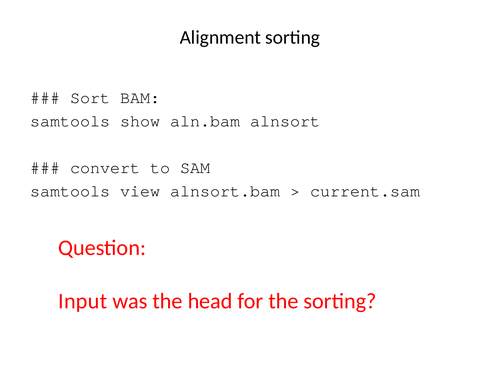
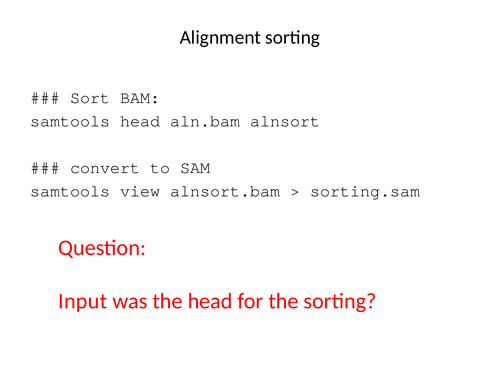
samtools show: show -> head (140, 121)
current.sam: current.sam -> sorting.sam (365, 191)
